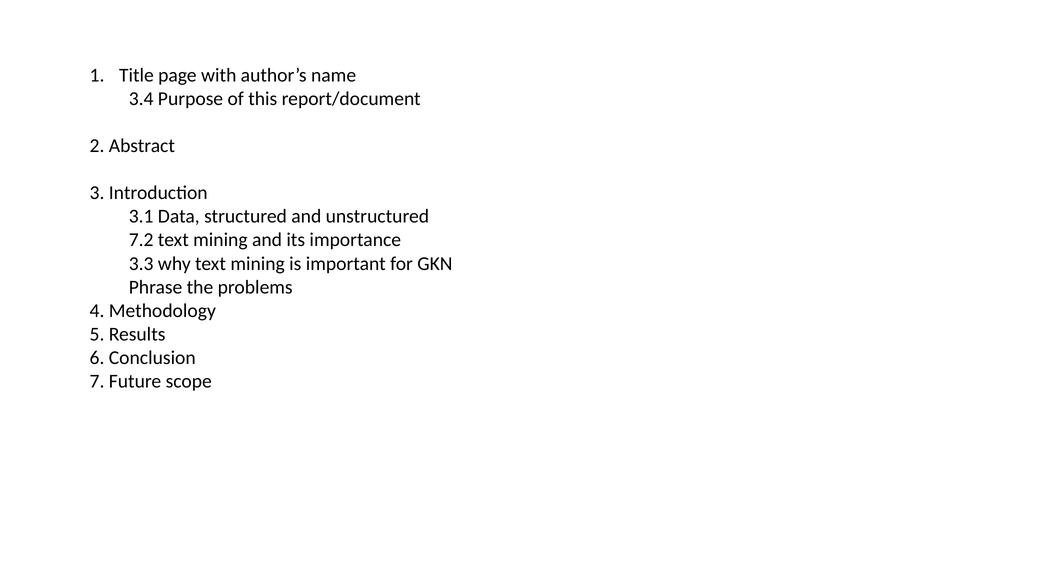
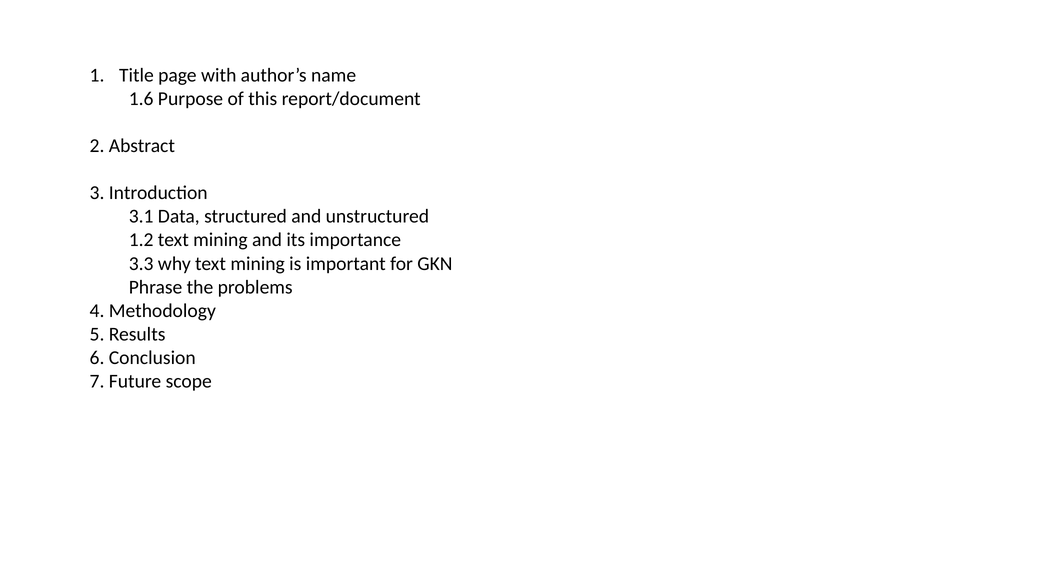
3.4: 3.4 -> 1.6 (141, 99)
7.2: 7.2 -> 1.2 (141, 240)
